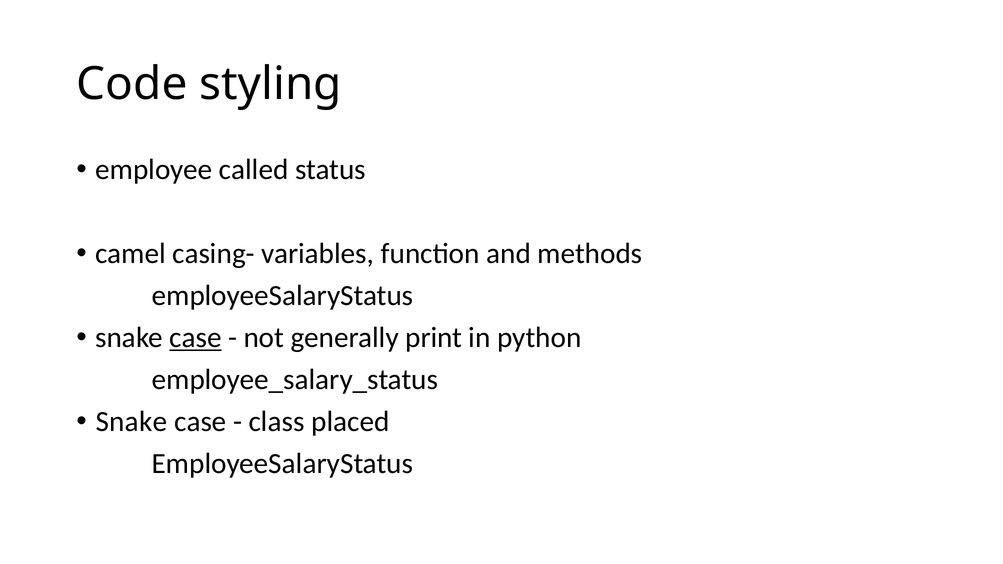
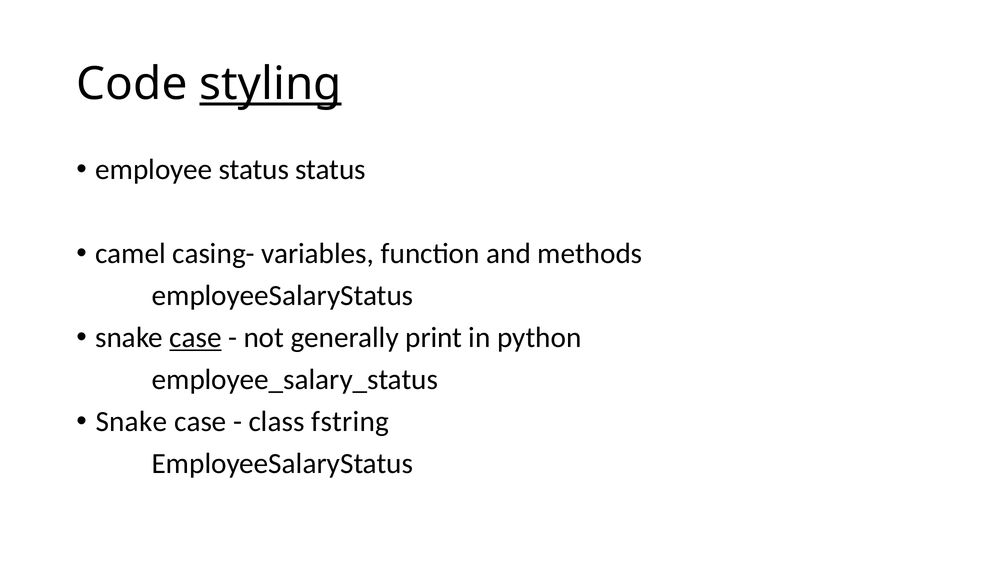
styling underline: none -> present (271, 84)
employee called: called -> status (254, 170)
placed: placed -> fstring (350, 422)
